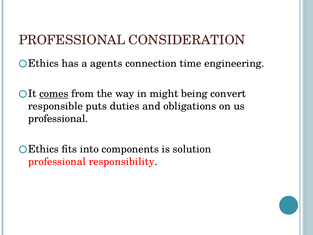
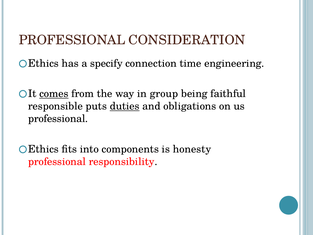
agents: agents -> specify (106, 63)
might: might -> group (164, 94)
convert: convert -> faithful (228, 94)
duties underline: none -> present (125, 106)
solution: solution -> honesty (192, 149)
